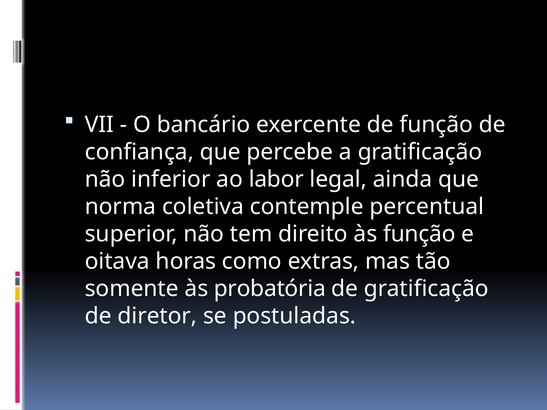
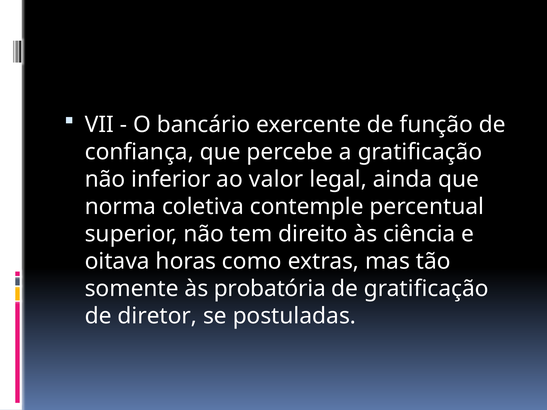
labor: labor -> valor (276, 179)
às função: função -> ciência (419, 234)
